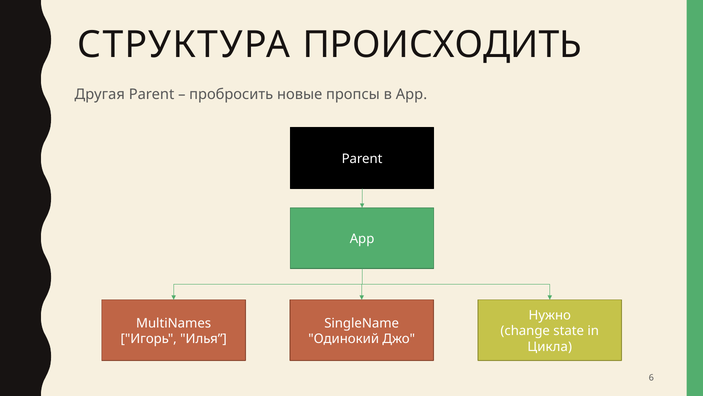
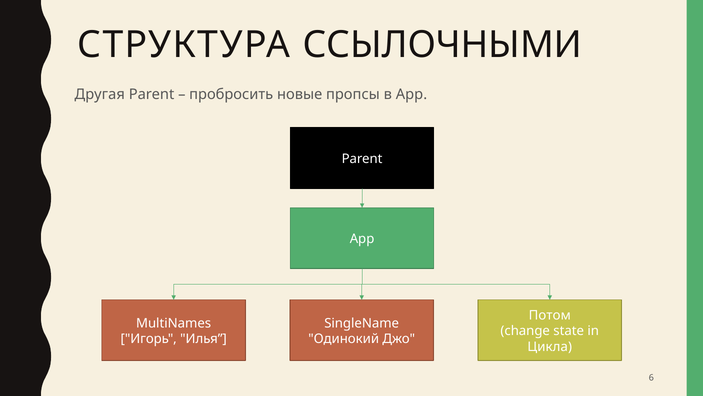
ПРОИСХОДИТЬ: ПРОИСХОДИТЬ -> ССЫЛОЧНЫМИ (442, 45)
Нужно: Нужно -> Потом (550, 315)
